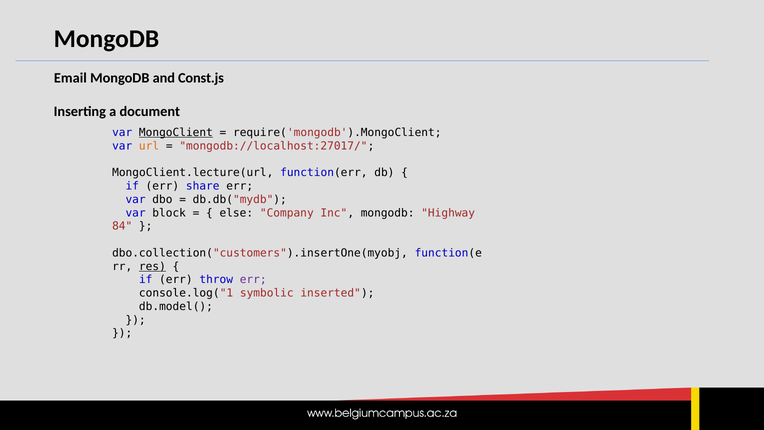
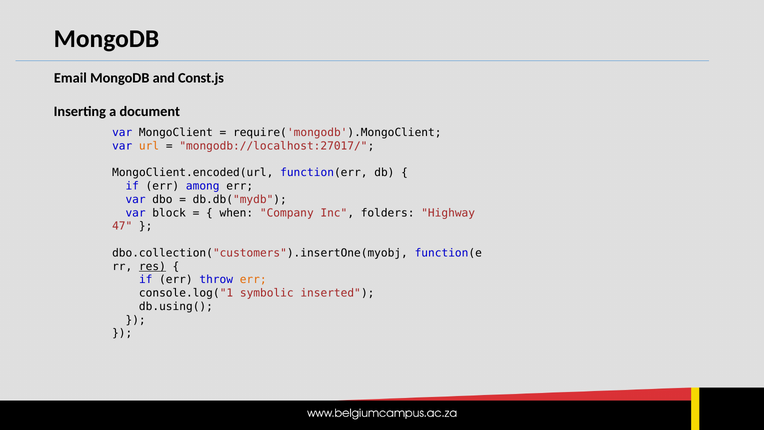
MongoClient underline: present -> none (176, 132)
MongoClient.lecture(url: MongoClient.lecture(url -> MongoClient.encoded(url (193, 173)
share: share -> among (203, 186)
else: else -> when (236, 213)
Inc mongodb: mongodb -> folders (388, 213)
84: 84 -> 47 (122, 226)
err colour: purple -> orange (253, 280)
db.model(: db.model( -> db.using( (176, 306)
